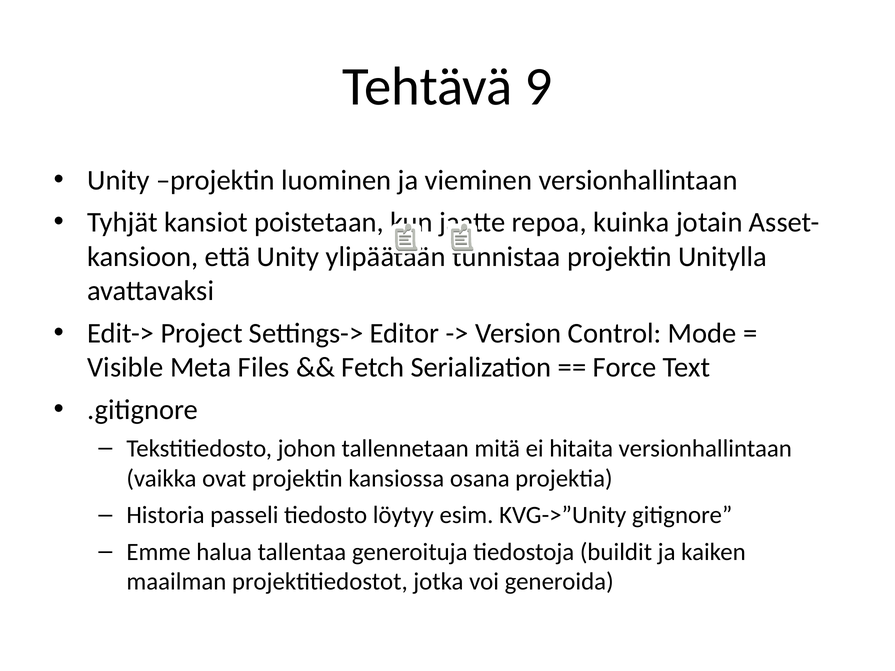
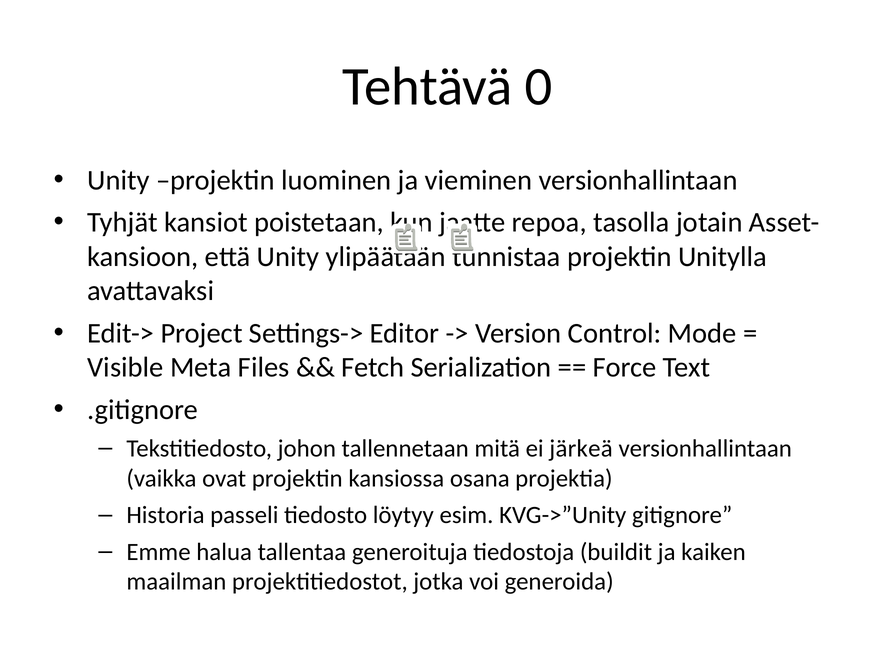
9: 9 -> 0 (539, 87)
kuinka: kuinka -> tasolla (631, 222)
hitaita: hitaita -> järkeä (581, 449)
